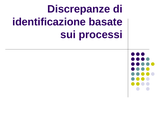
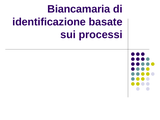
Discrepanze: Discrepanze -> Biancamaria (79, 9)
